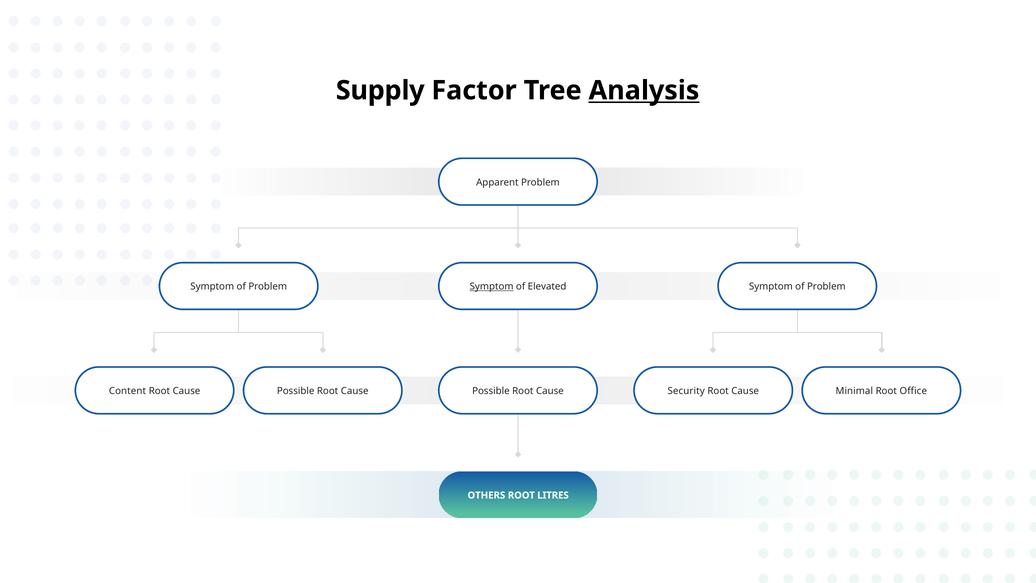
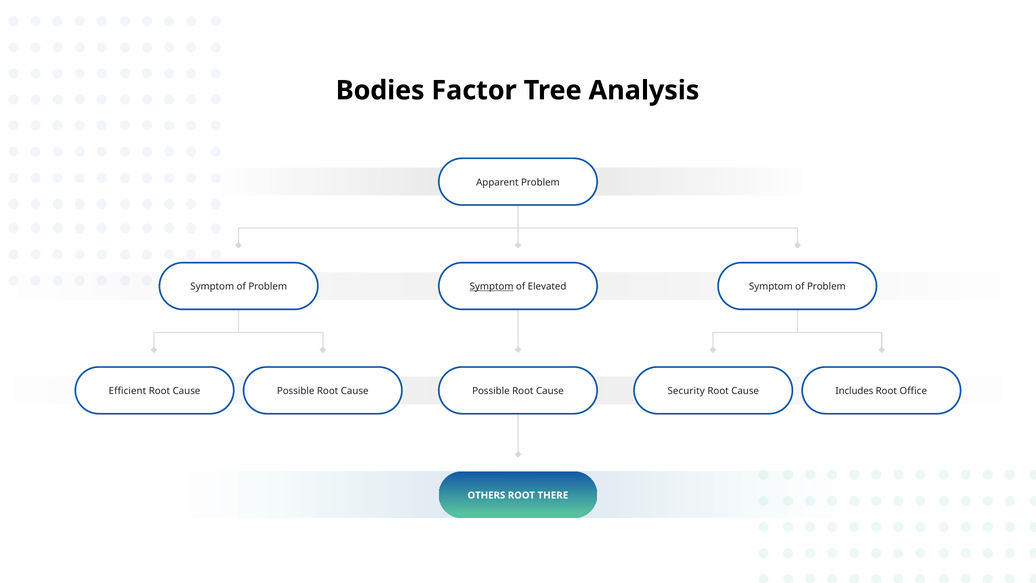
Supply: Supply -> Bodies (380, 90)
Analysis underline: present -> none (644, 90)
Content: Content -> Efficient (127, 391)
Minimal: Minimal -> Includes (854, 391)
LITRES: LITRES -> THERE (553, 495)
